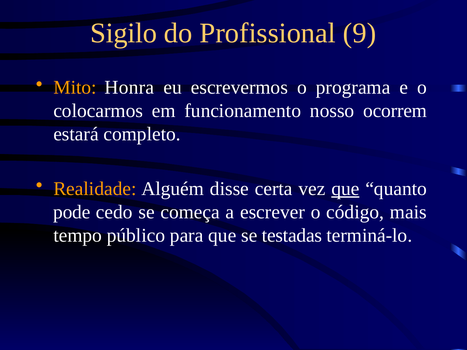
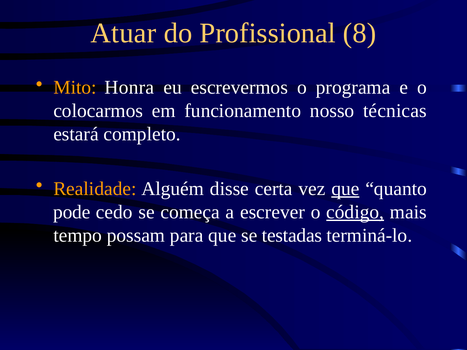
Sigilo: Sigilo -> Atuar (123, 33)
9: 9 -> 8 (360, 33)
ocorrem: ocorrem -> técnicas (395, 111)
código underline: none -> present (355, 212)
público: público -> possam (136, 235)
